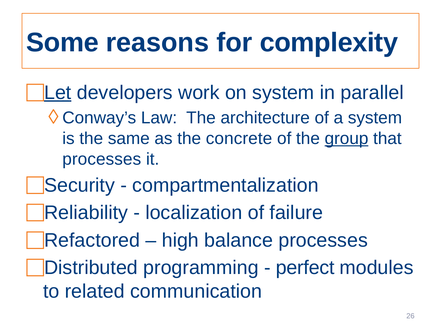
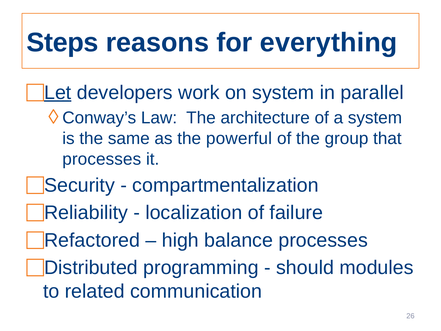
Some: Some -> Steps (62, 43)
complexity: complexity -> everything (329, 43)
concrete: concrete -> powerful (239, 138)
group underline: present -> none (347, 138)
perfect: perfect -> should (305, 268)
